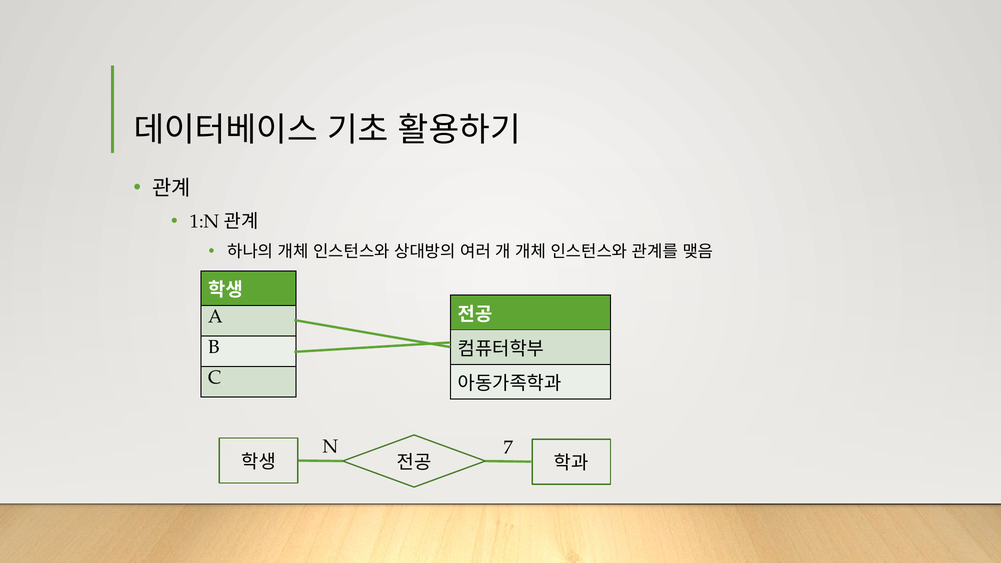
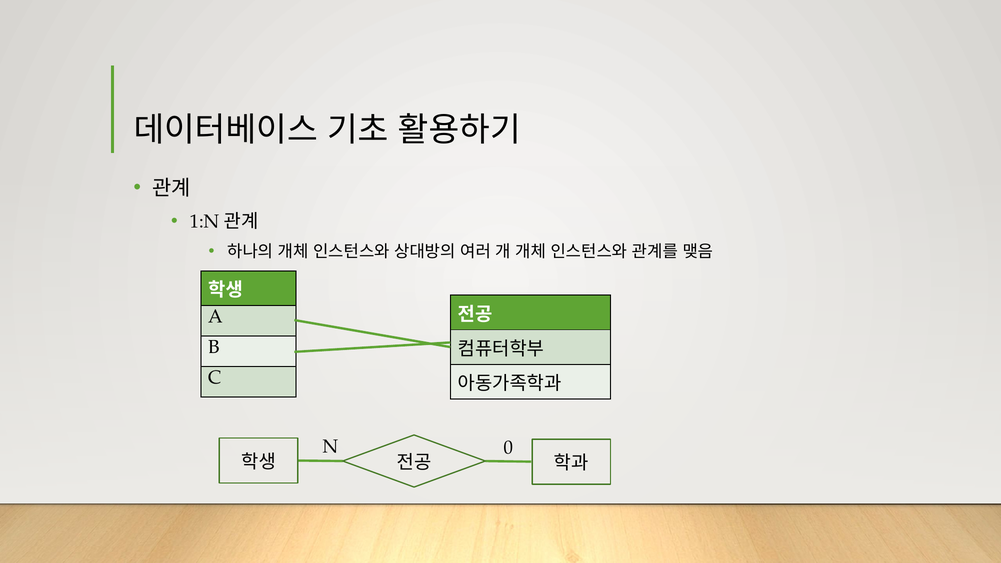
7: 7 -> 0 (508, 447)
